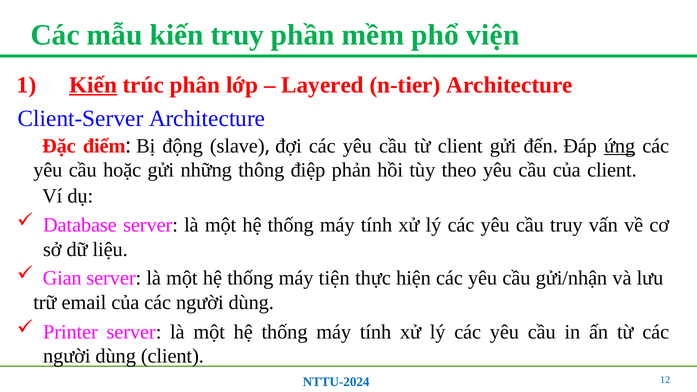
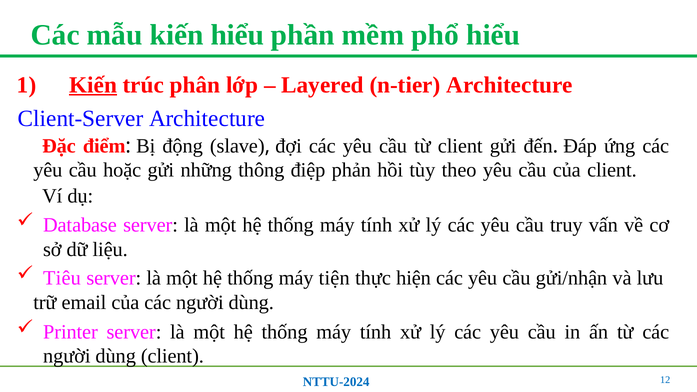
kiến truy: truy -> hiểu (237, 35)
phổ viện: viện -> hiểu (493, 35)
ứng underline: present -> none (620, 146)
Gian: Gian -> Tiêu (62, 278)
